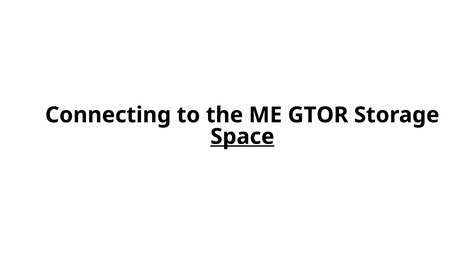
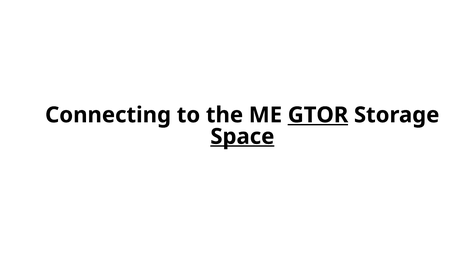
GTOR underline: none -> present (318, 115)
